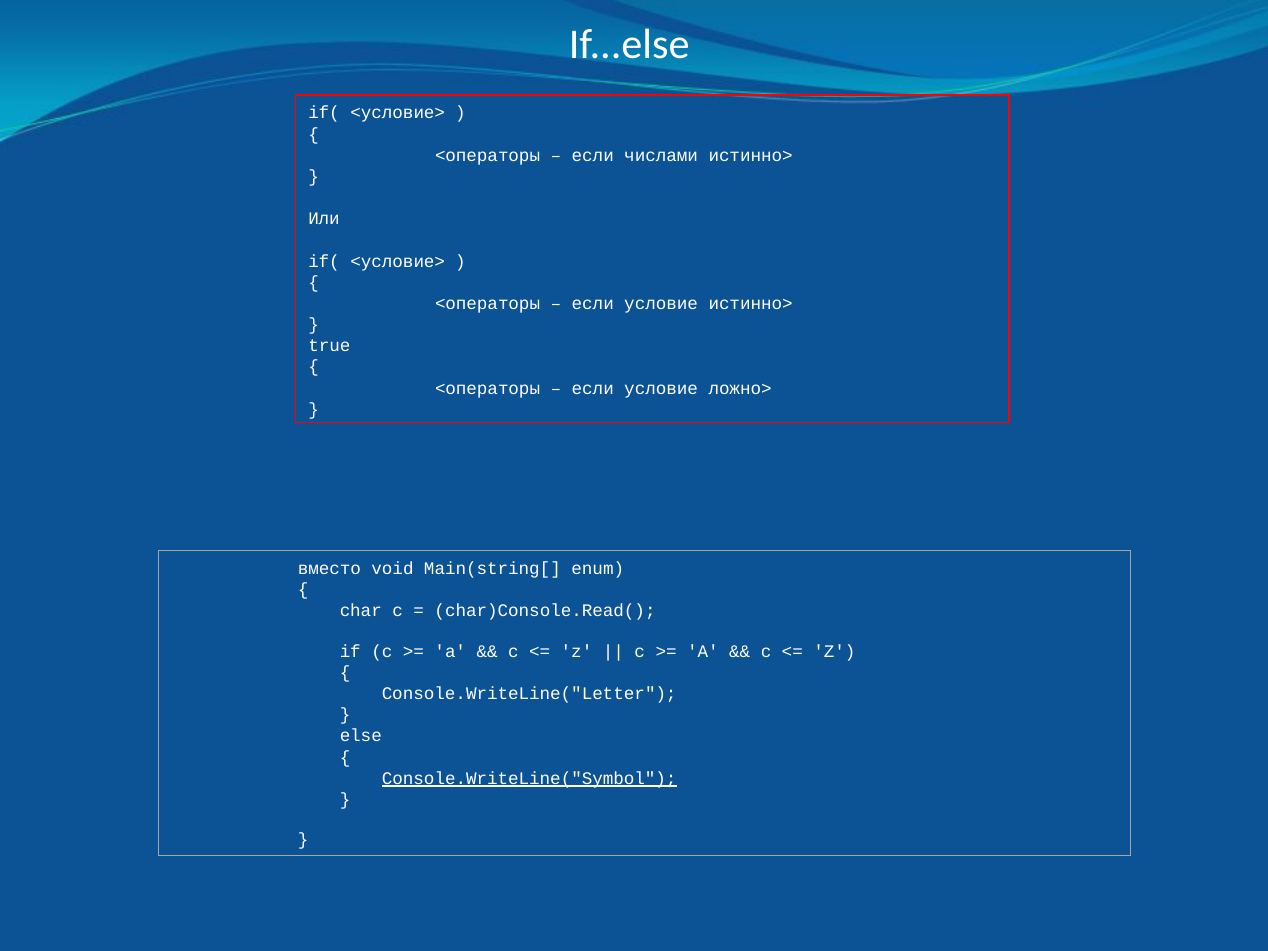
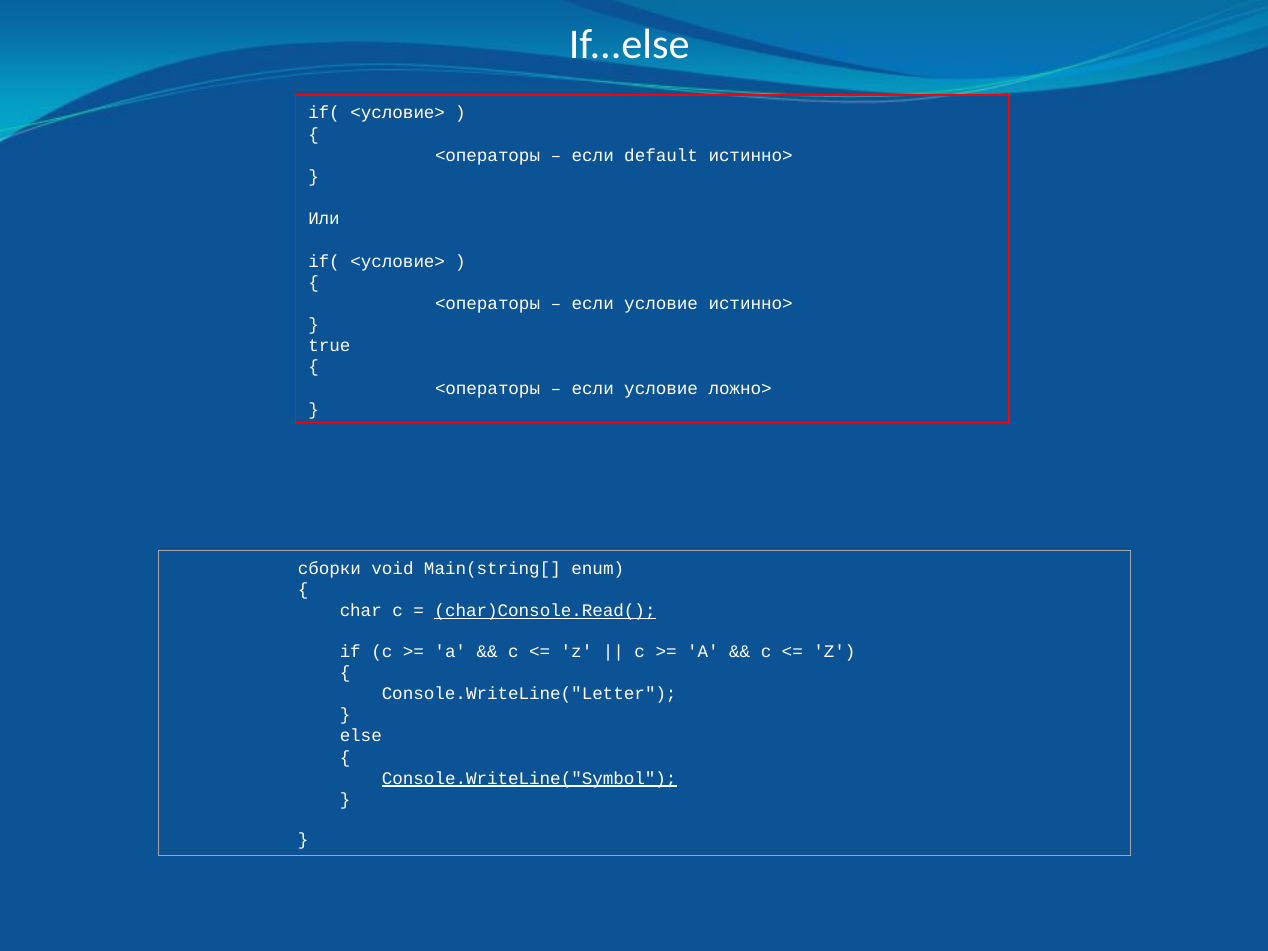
числами: числами -> default (661, 155)
вместо: вместо -> сборки (329, 569)
char)Console.Read( underline: none -> present (545, 611)
